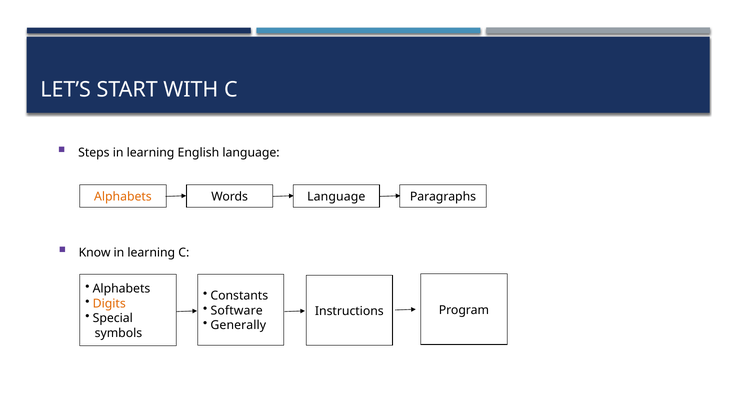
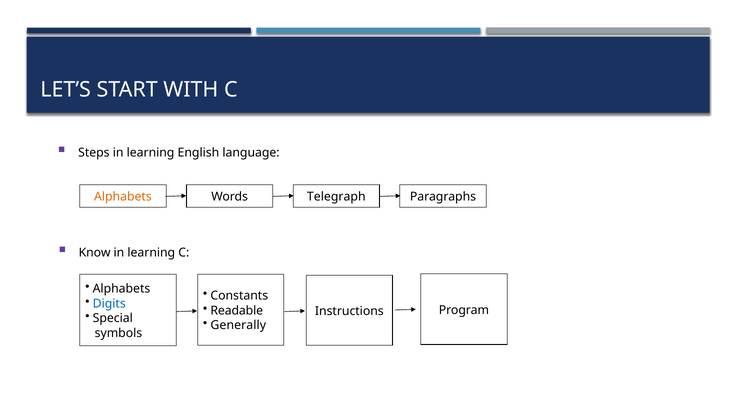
Words Language: Language -> Telegraph (336, 197)
Digits colour: orange -> blue (109, 303)
Software: Software -> Readable (237, 310)
